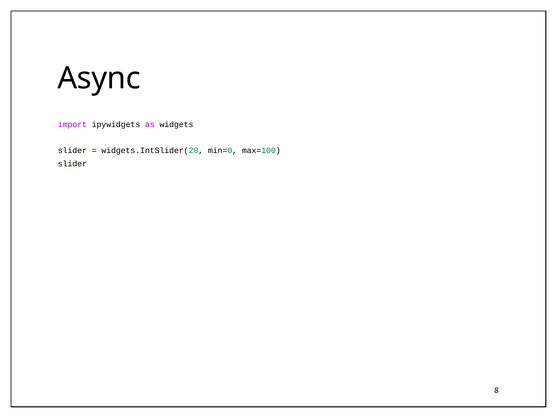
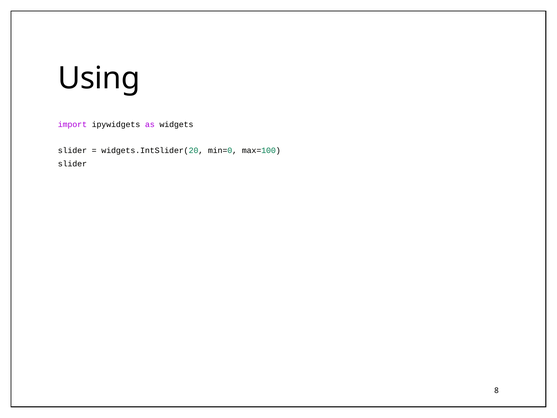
Async: Async -> Using (99, 78)
